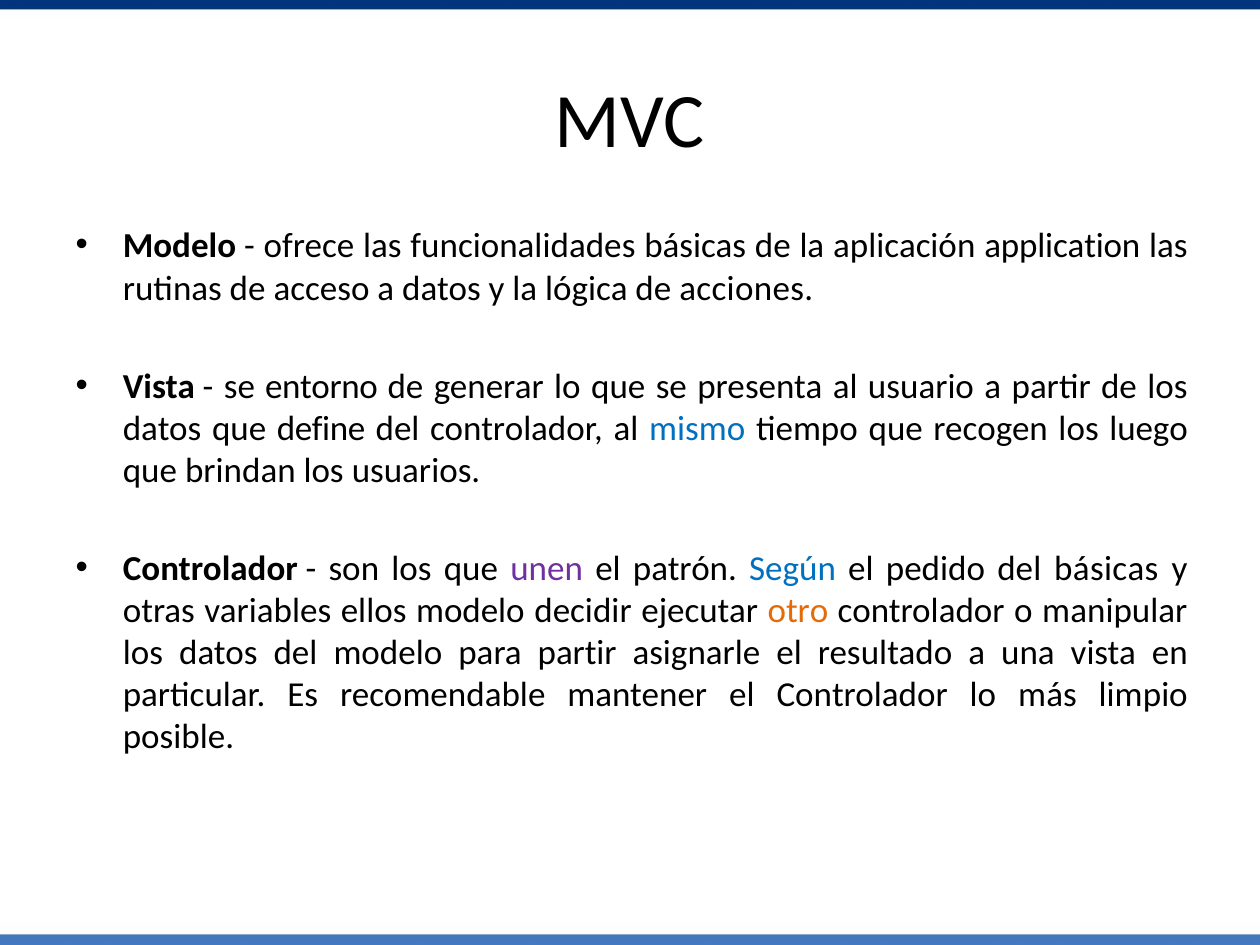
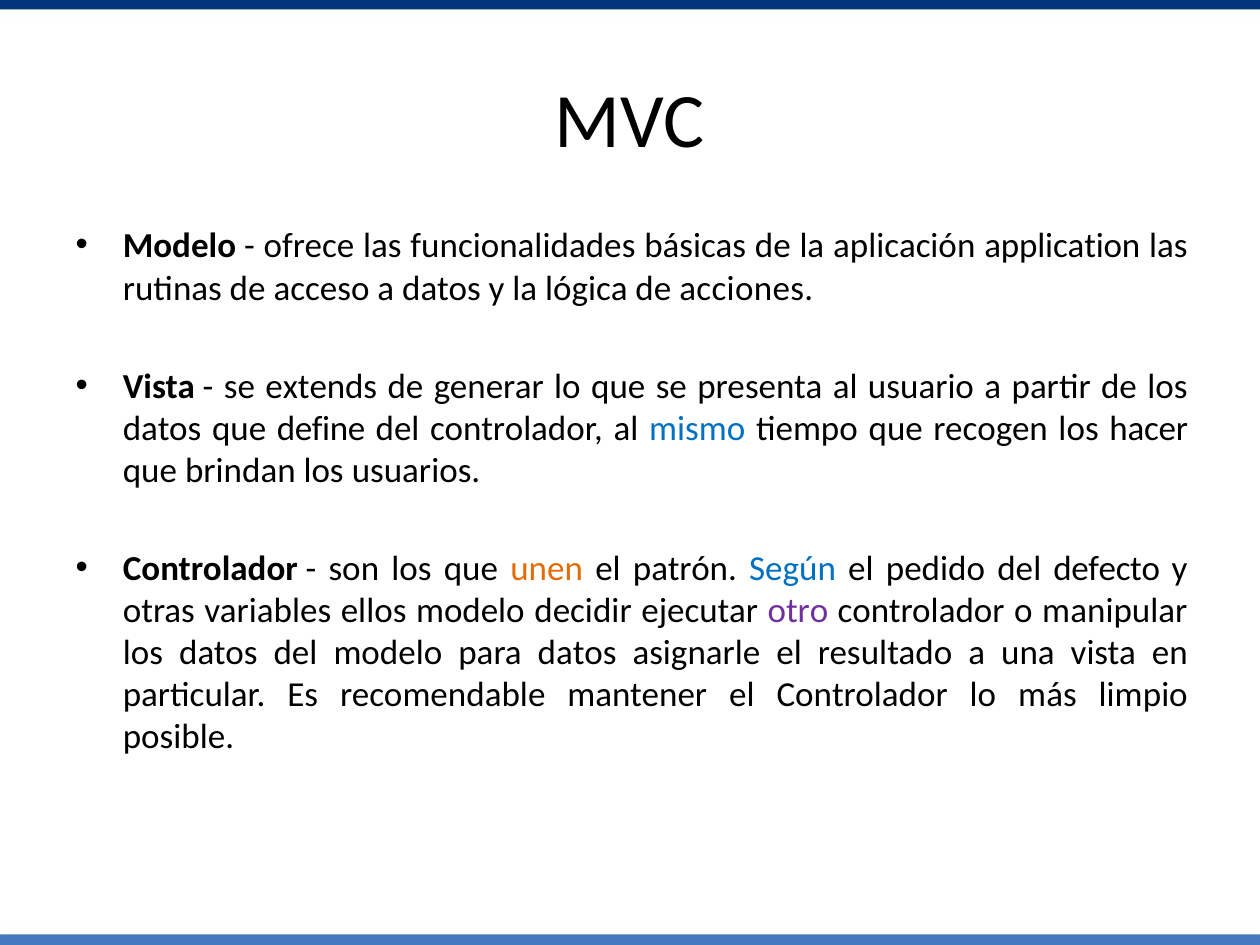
entorno: entorno -> extends (321, 387)
luego: luego -> hacer (1149, 429)
unen colour: purple -> orange (547, 569)
del básicas: básicas -> defecto (1107, 569)
otro colour: orange -> purple (798, 611)
para partir: partir -> datos (577, 653)
